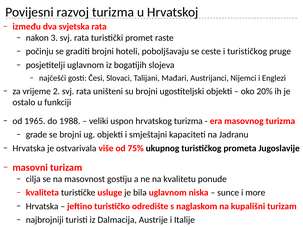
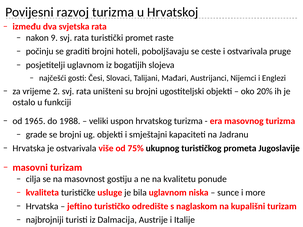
3: 3 -> 9 (54, 38)
i turističkog: turističkog -> ostvarivala (247, 51)
